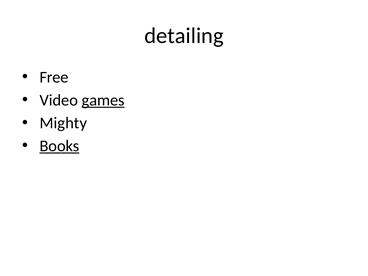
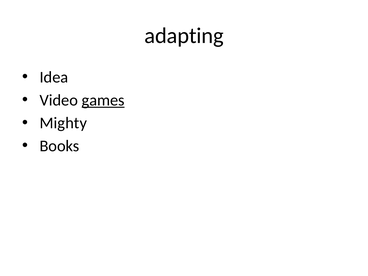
detailing: detailing -> adapting (184, 36)
Free: Free -> Idea (54, 77)
Books underline: present -> none (59, 146)
